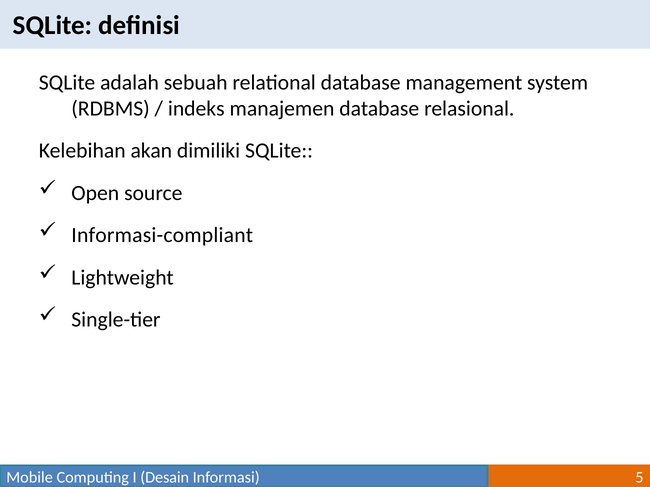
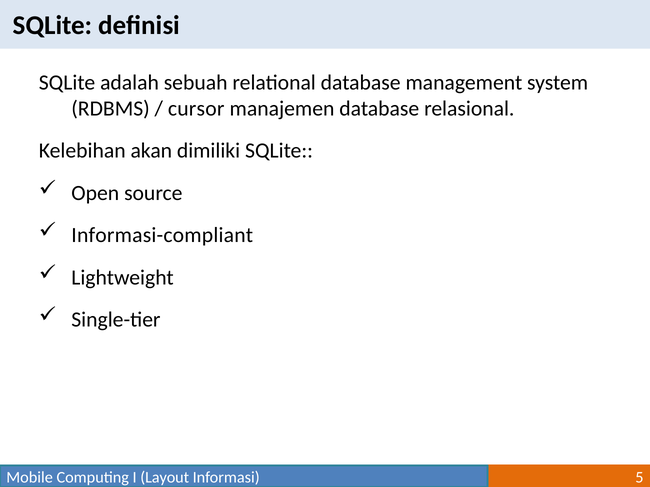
indeks: indeks -> cursor (196, 109)
Desain: Desain -> Layout (165, 478)
